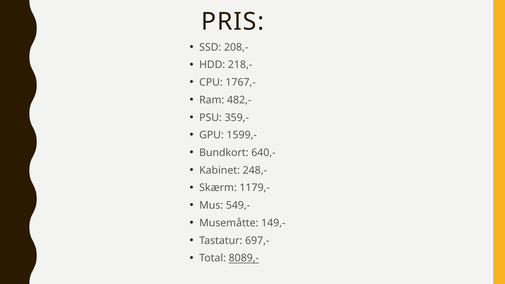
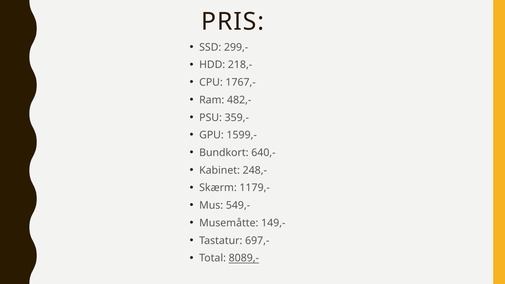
208,-: 208,- -> 299,- (236, 47)
